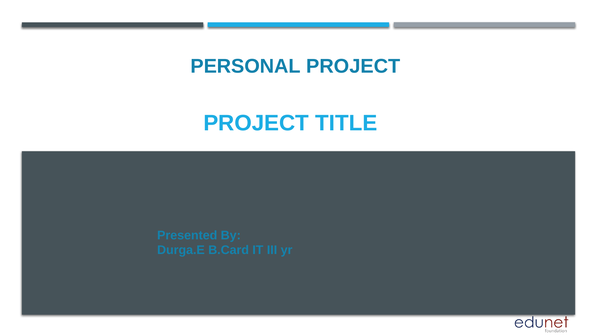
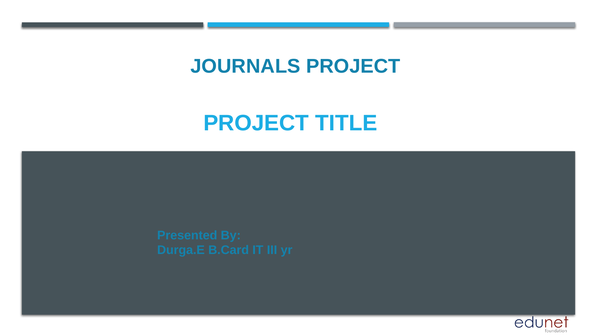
PERSONAL: PERSONAL -> JOURNALS (246, 66)
